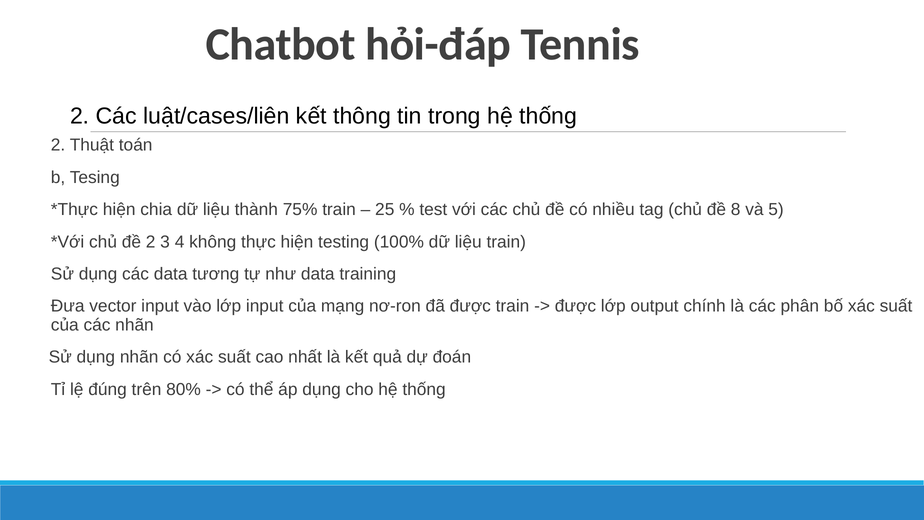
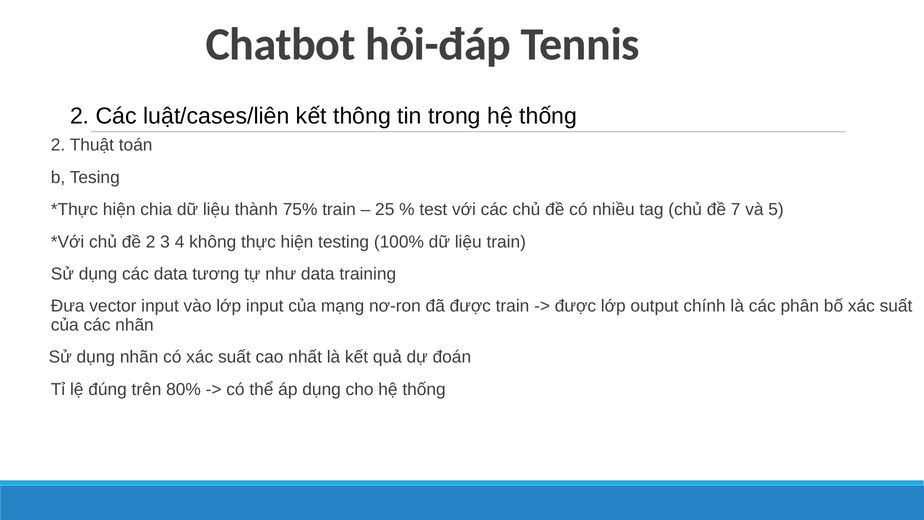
8: 8 -> 7 (736, 210)
